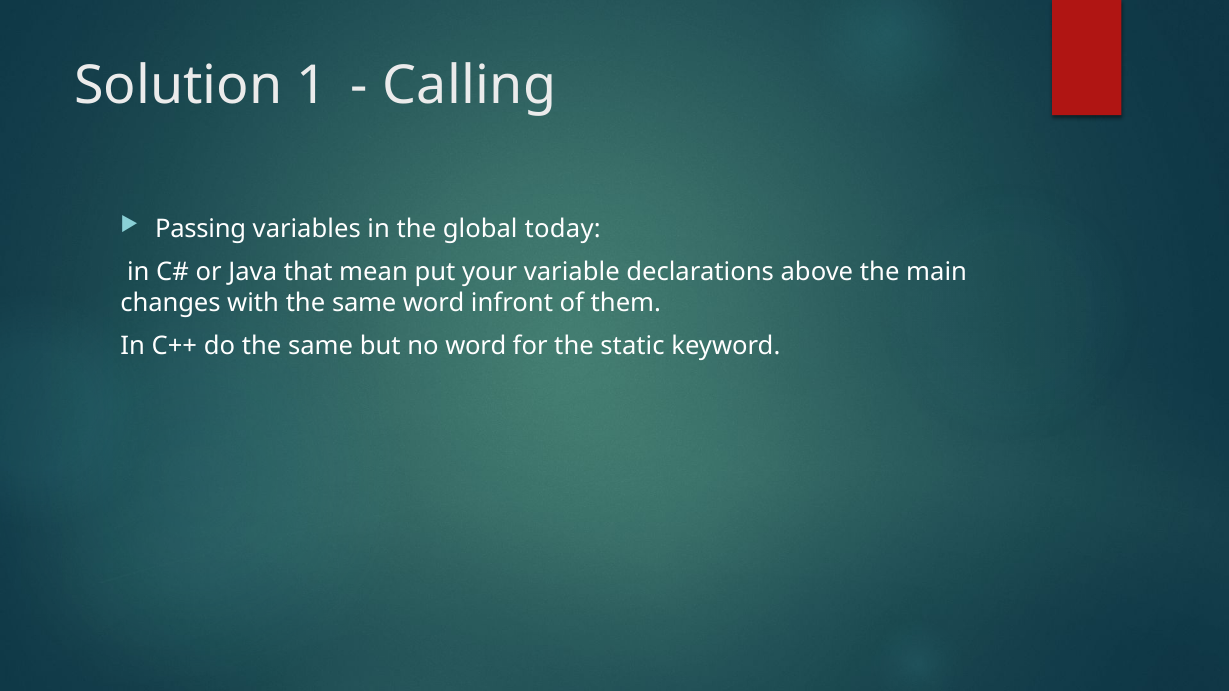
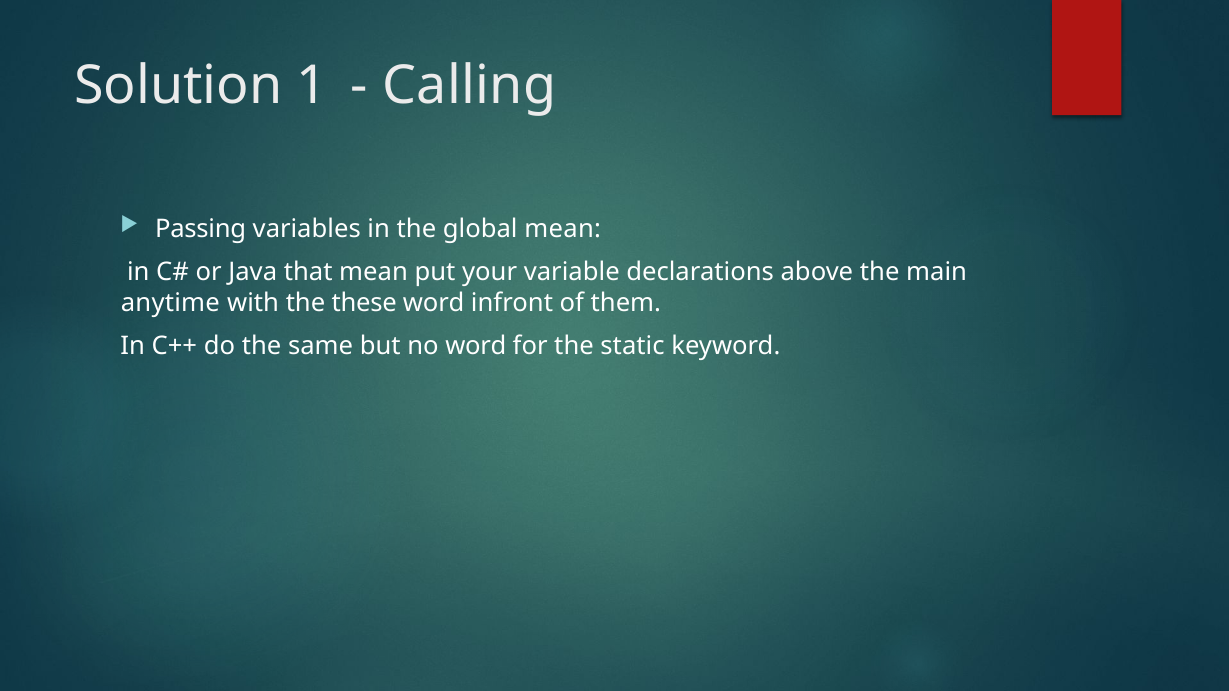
global today: today -> mean (563, 229)
changes: changes -> anytime (170, 303)
with the same: same -> these (364, 303)
